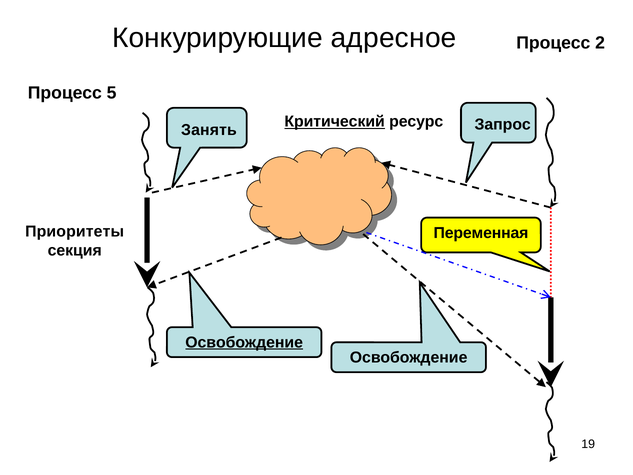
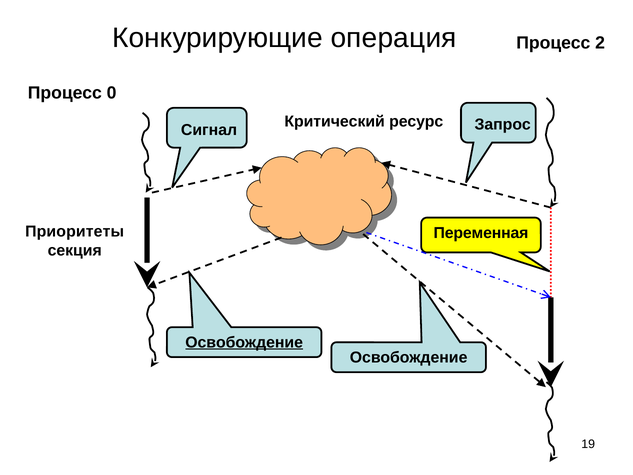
адресное: адресное -> операция (394, 38)
5: 5 -> 0 (112, 93)
Критический underline: present -> none (335, 122)
Занять: Занять -> Сигнал (209, 130)
